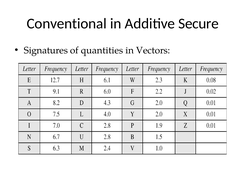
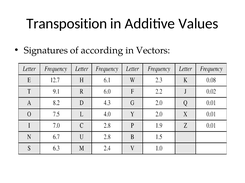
Conventional: Conventional -> Transposition (67, 24)
Secure: Secure -> Values (198, 24)
quantities: quantities -> according (102, 50)
